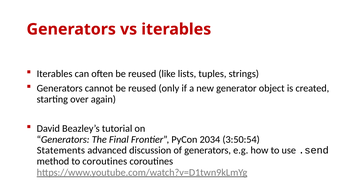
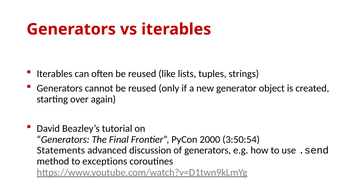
2034: 2034 -> 2000 (210, 139)
to coroutines: coroutines -> exceptions (105, 161)
